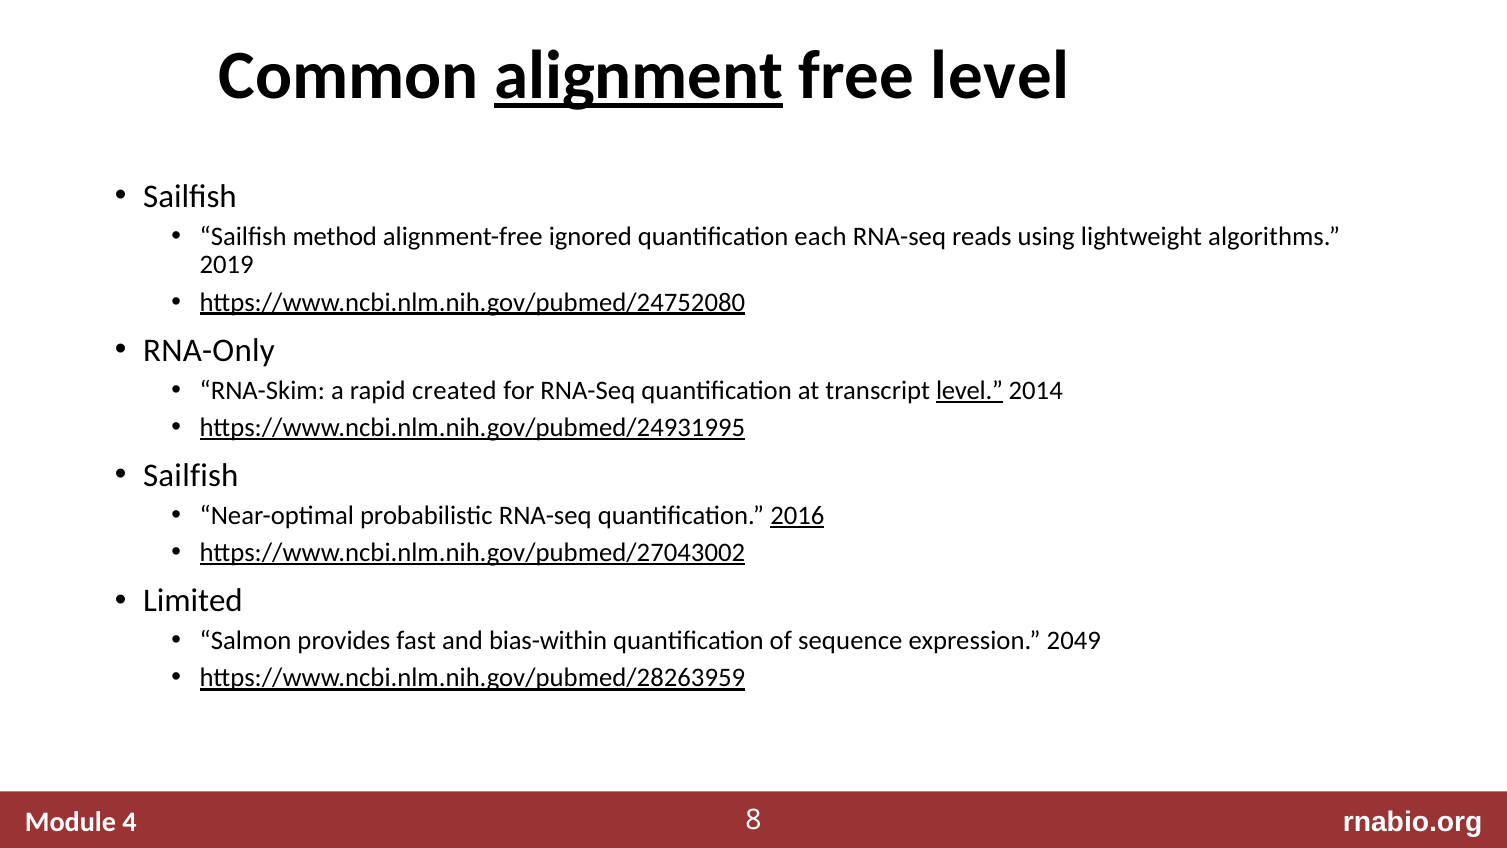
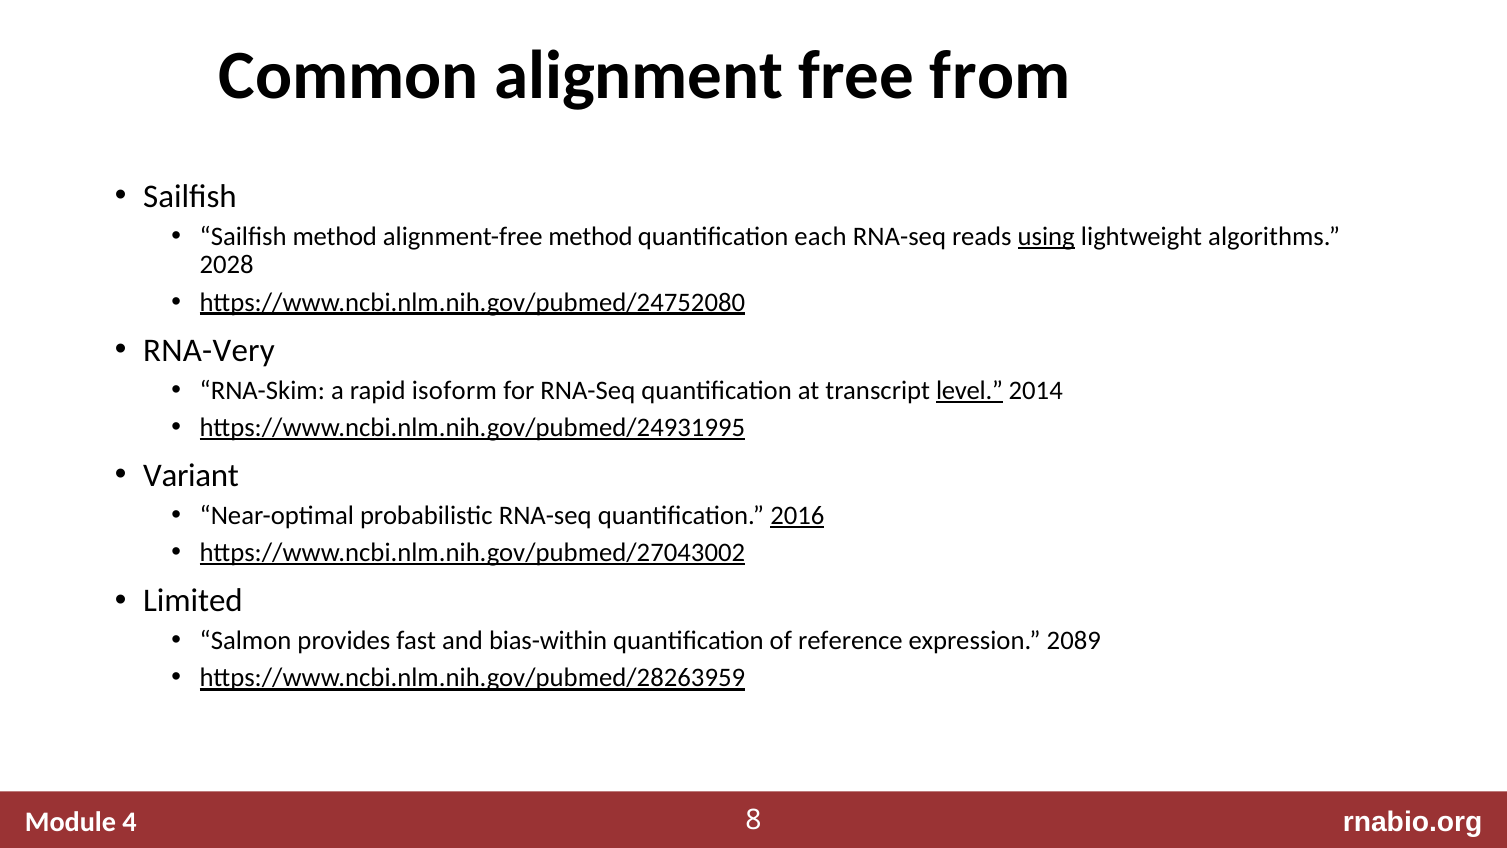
alignment underline: present -> none (639, 76)
free level: level -> from (1000, 76)
alignment-free ignored: ignored -> method (590, 236)
using underline: none -> present (1046, 236)
2019: 2019 -> 2028 (227, 265)
RNA-Only: RNA-Only -> RNA-Very (209, 350)
created: created -> isoform (454, 390)
Sailfish: Sailfish -> Variant (191, 475)
sequence: sequence -> reference (850, 640)
2049: 2049 -> 2089 (1074, 640)
